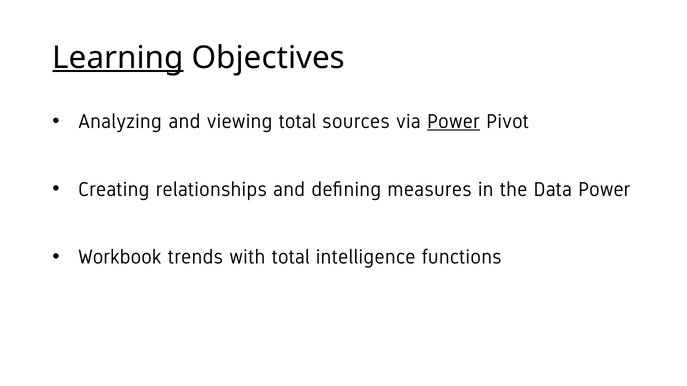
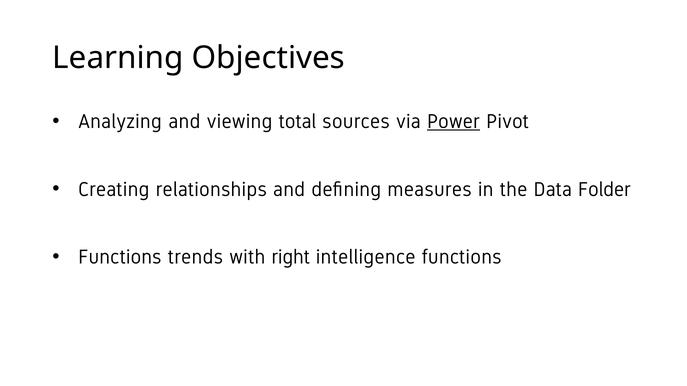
Learning underline: present -> none (118, 58)
Data Power: Power -> Folder (604, 190)
Workbook: Workbook -> Functions (120, 258)
with total: total -> right (291, 258)
